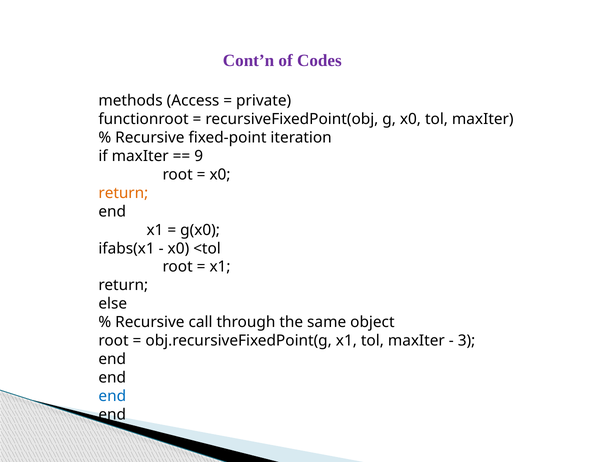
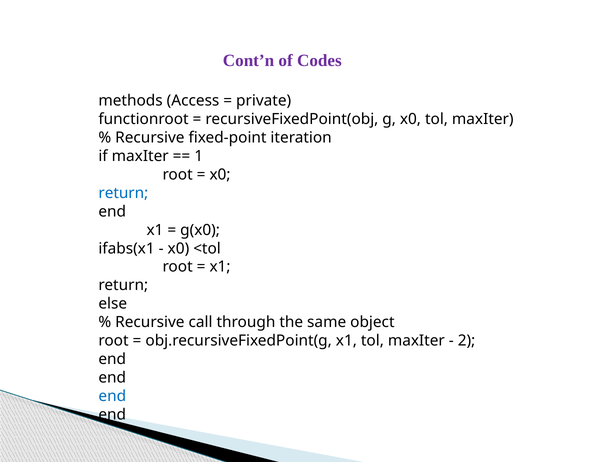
9: 9 -> 1 (199, 156)
return colour: orange -> blue (123, 193)
3: 3 -> 2 (467, 341)
